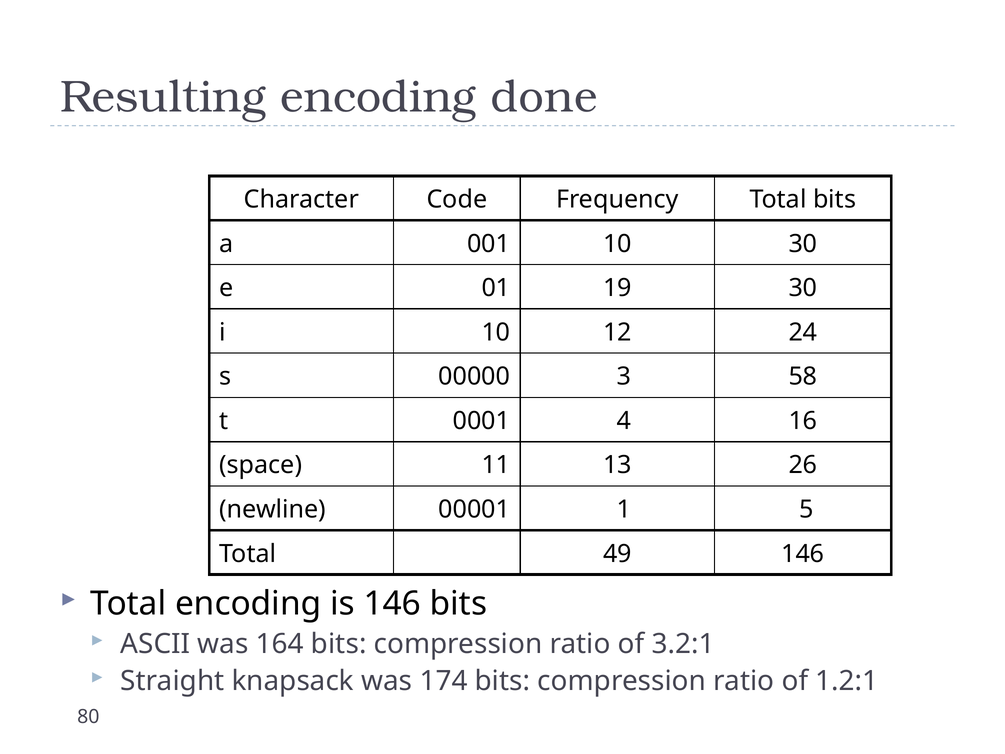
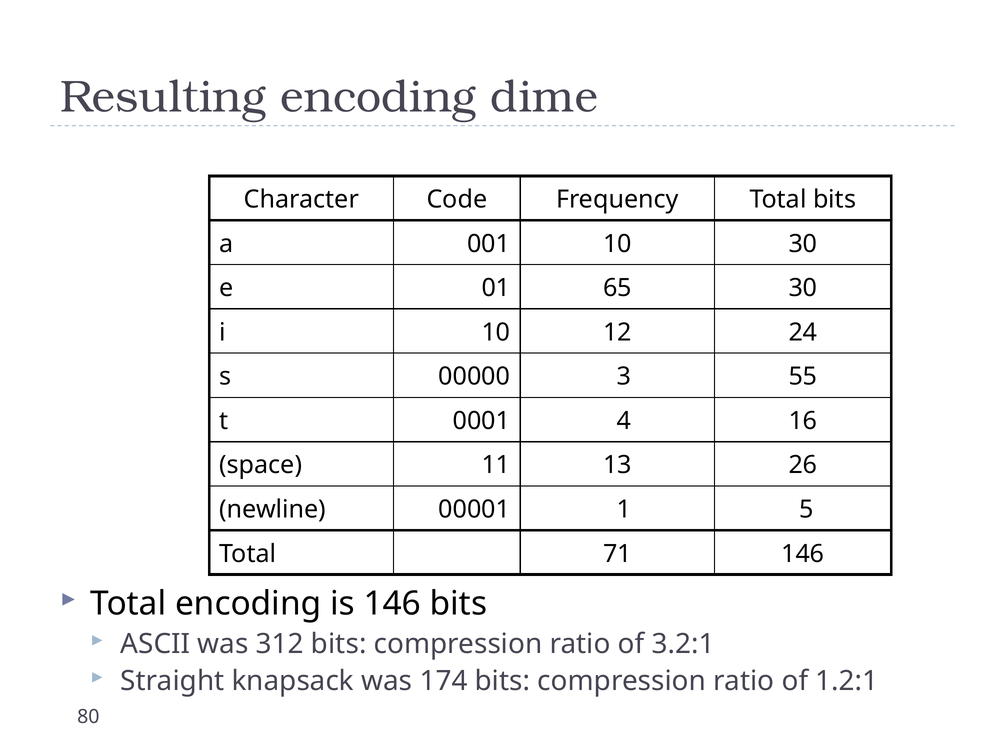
done: done -> dime (544, 97)
19: 19 -> 65 (617, 288)
58: 58 -> 55 (803, 376)
49: 49 -> 71 (617, 554)
164: 164 -> 312 (280, 644)
